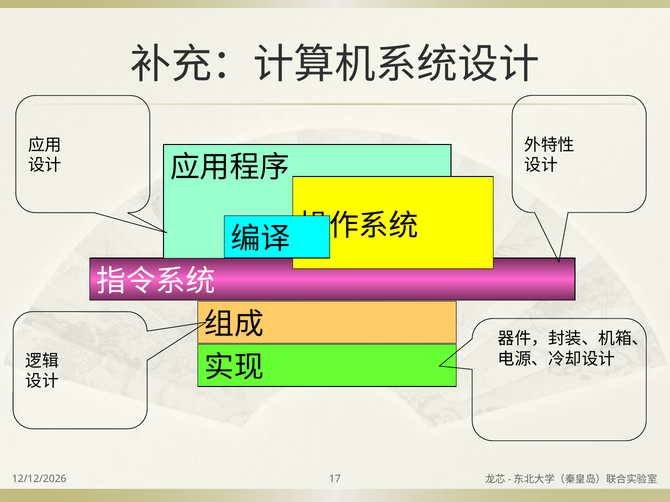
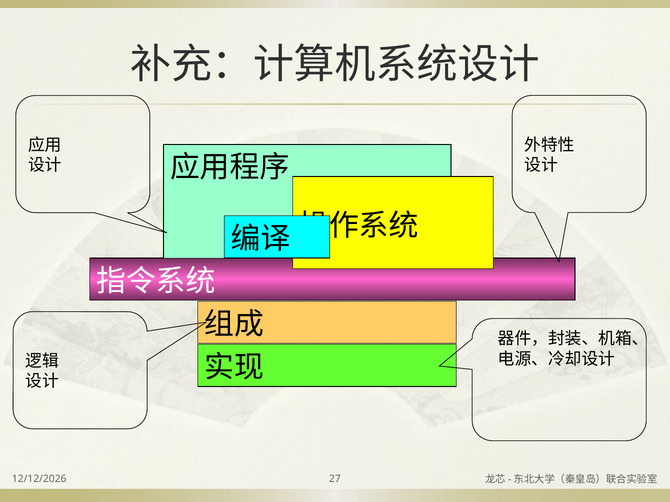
17: 17 -> 27 (335, 479)
